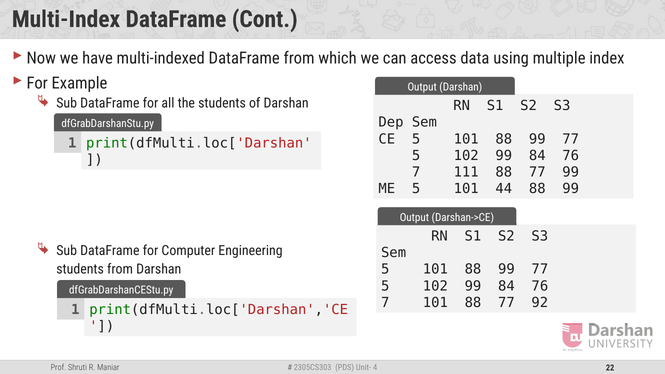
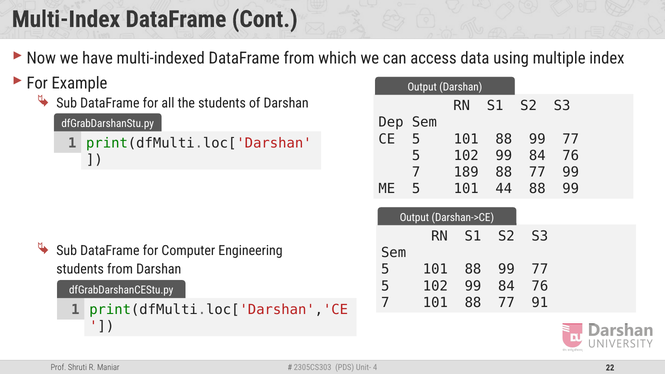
111: 111 -> 189 (466, 172)
92: 92 -> 91 (540, 303)
